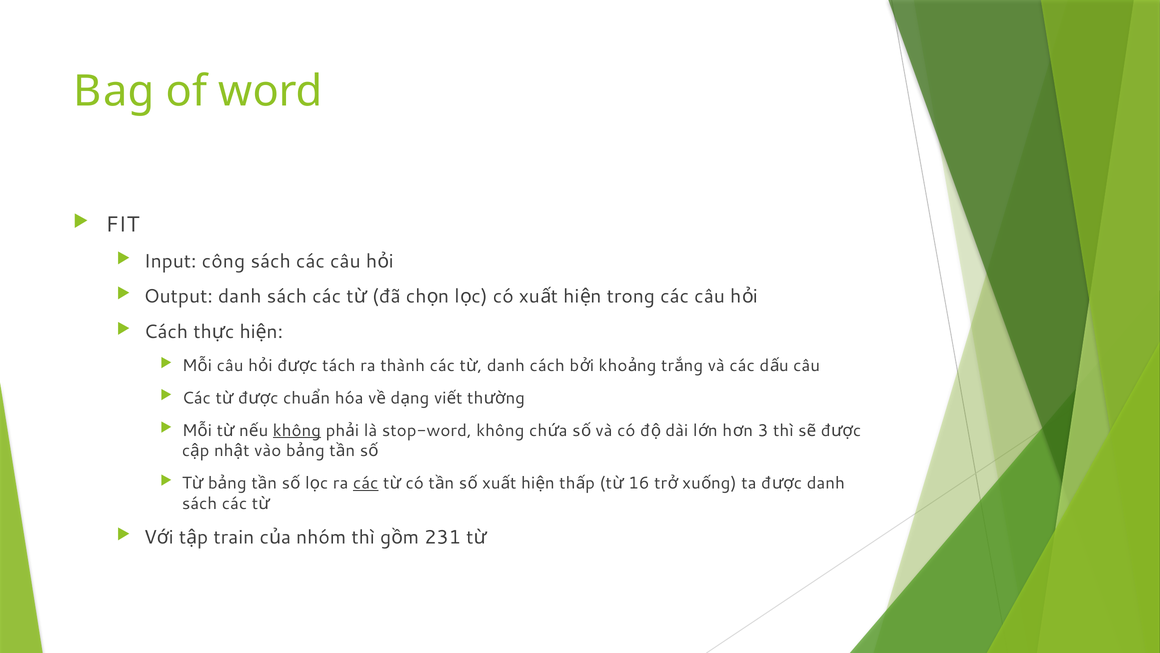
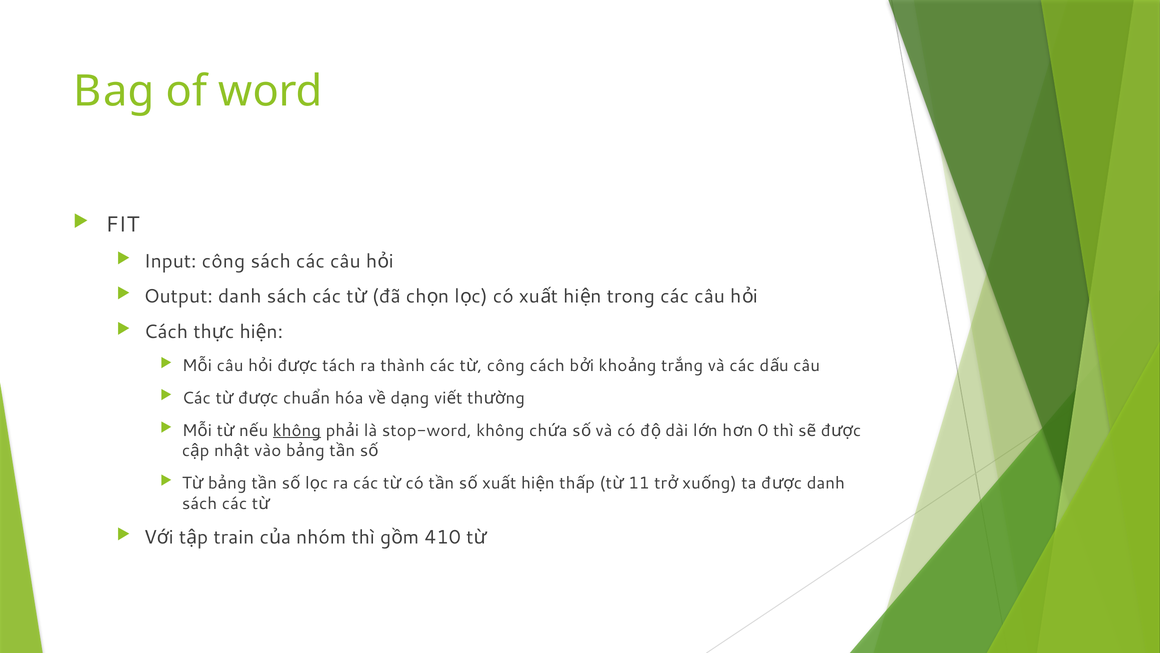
danh: danh -> công (506, 365)
3: 3 -> 0 (763, 430)
các underline: present -> none (366, 483)
16: 16 -> 11 (639, 483)
231: 231 -> 410 (443, 537)
